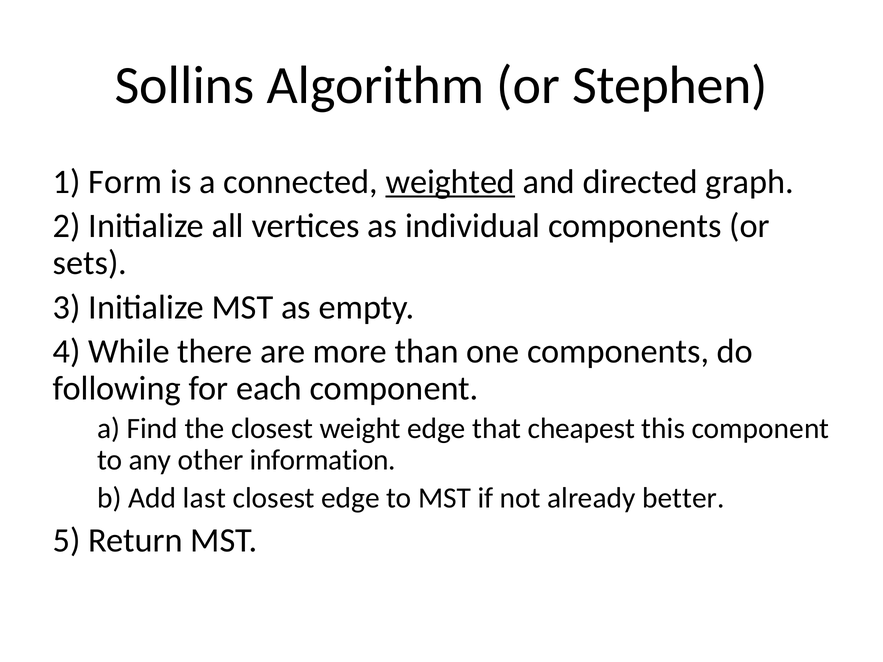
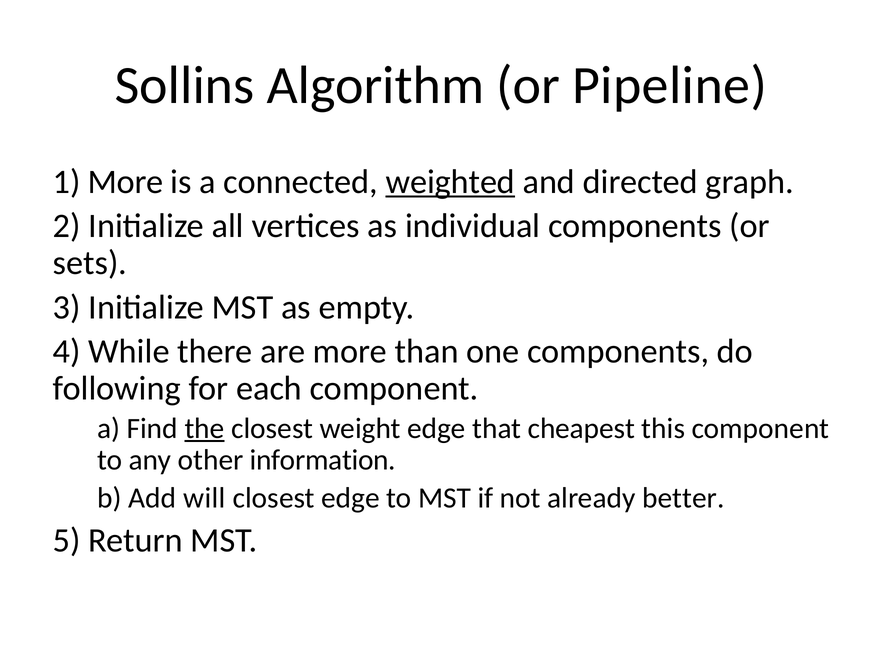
Stephen: Stephen -> Pipeline (670, 85)
1 Form: Form -> More (126, 182)
the underline: none -> present (204, 429)
last: last -> will (204, 498)
